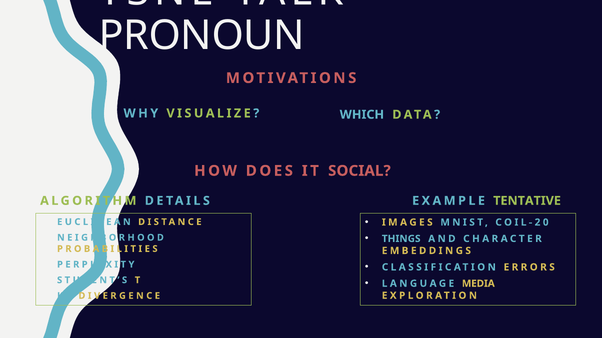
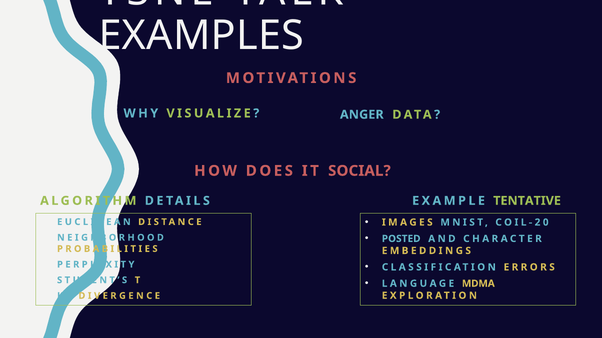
PRONOUN: PRONOUN -> EXAMPLES (201, 36)
WHICH: WHICH -> ANGER (362, 115)
THINGS: THINGS -> POSTED (401, 239)
MEDIA: MEDIA -> MDMA (478, 284)
